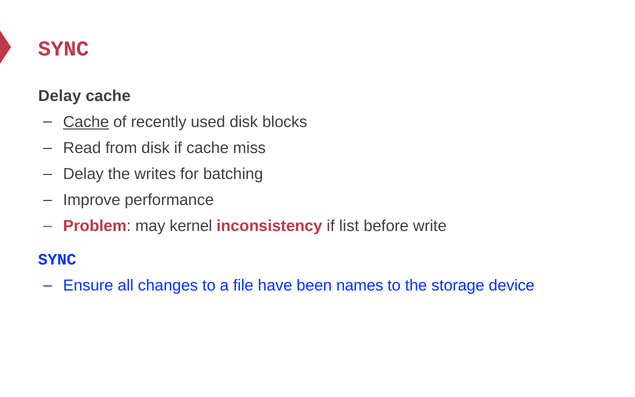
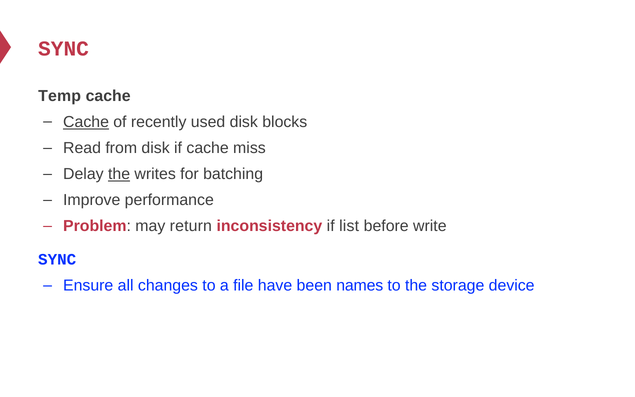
Delay: Delay -> Temp (60, 96)
the underline: none -> present (119, 174)
kernel: kernel -> return (191, 226)
